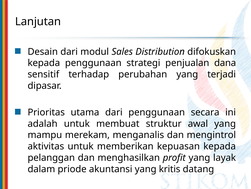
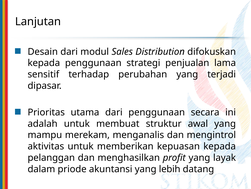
dana: dana -> lama (225, 63)
kritis: kritis -> lebih (170, 168)
